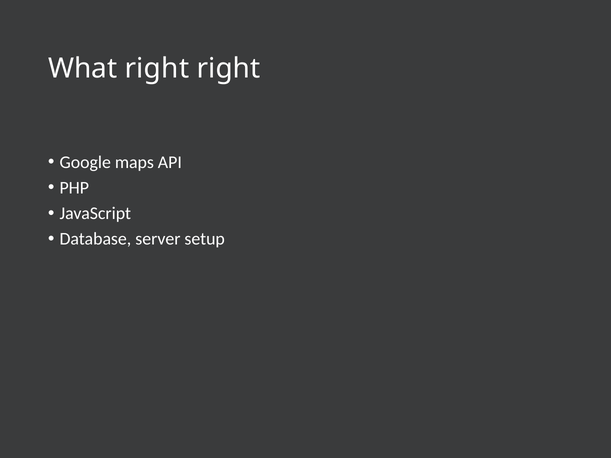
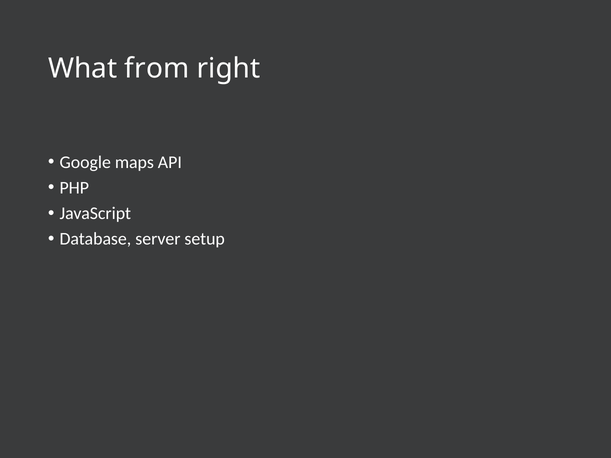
What right: right -> from (157, 69)
